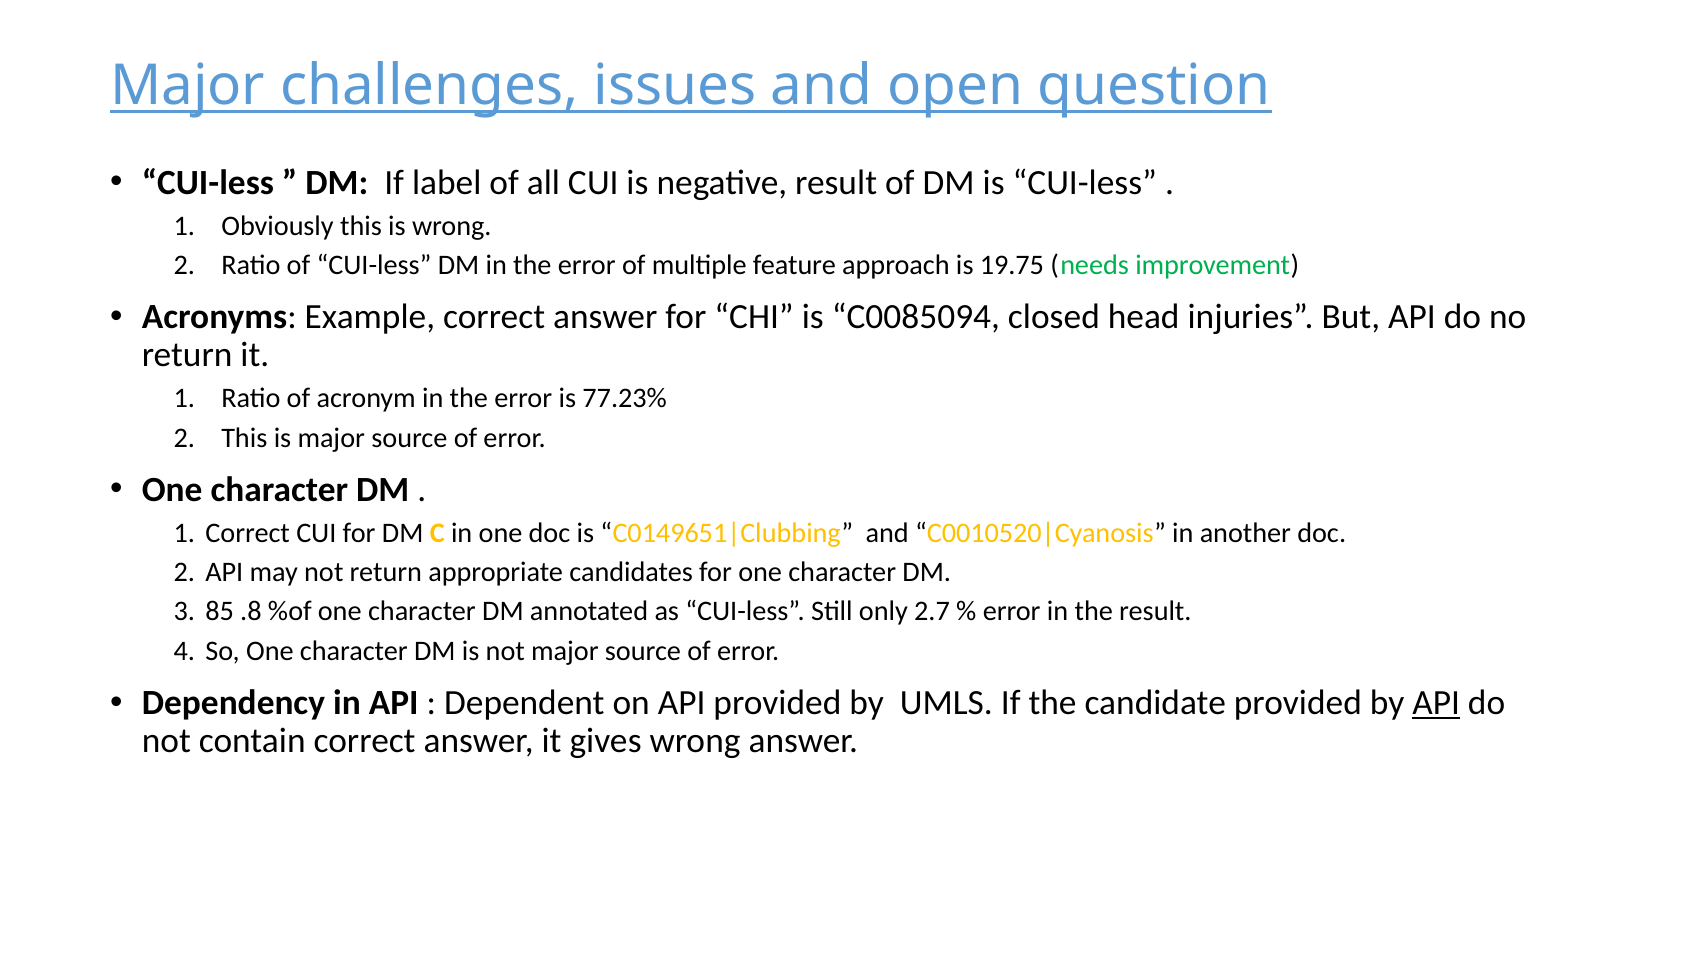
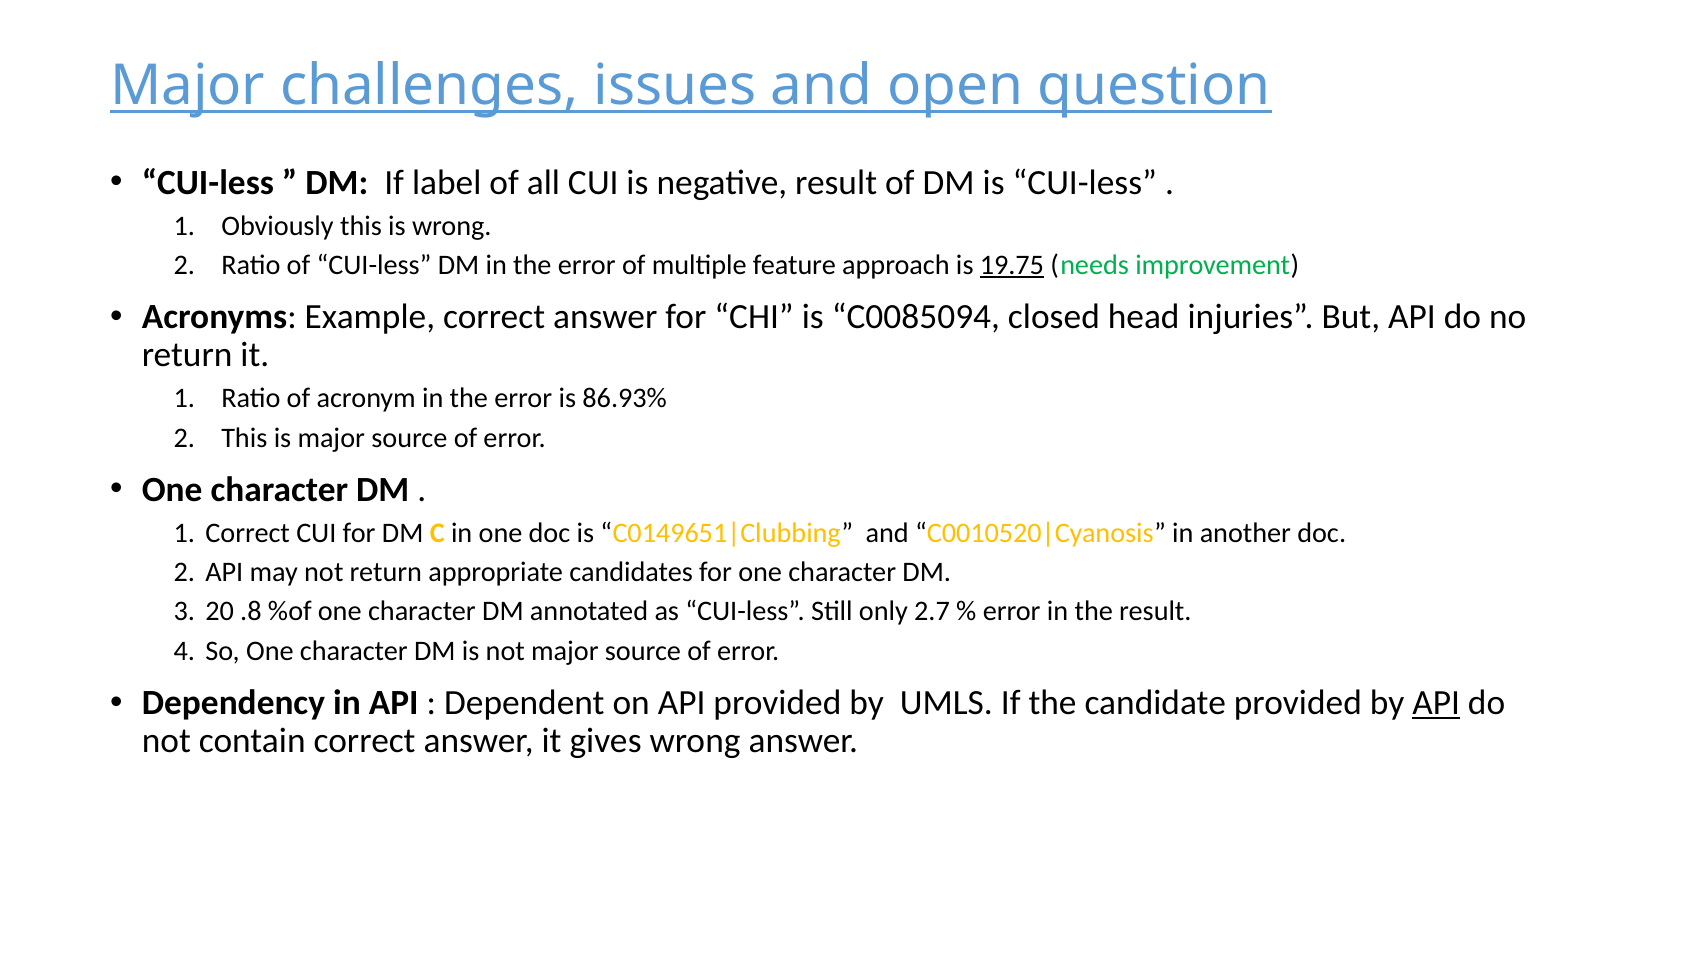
19.75 underline: none -> present (1012, 265)
77.23%: 77.23% -> 86.93% (625, 399)
85: 85 -> 20 (220, 612)
